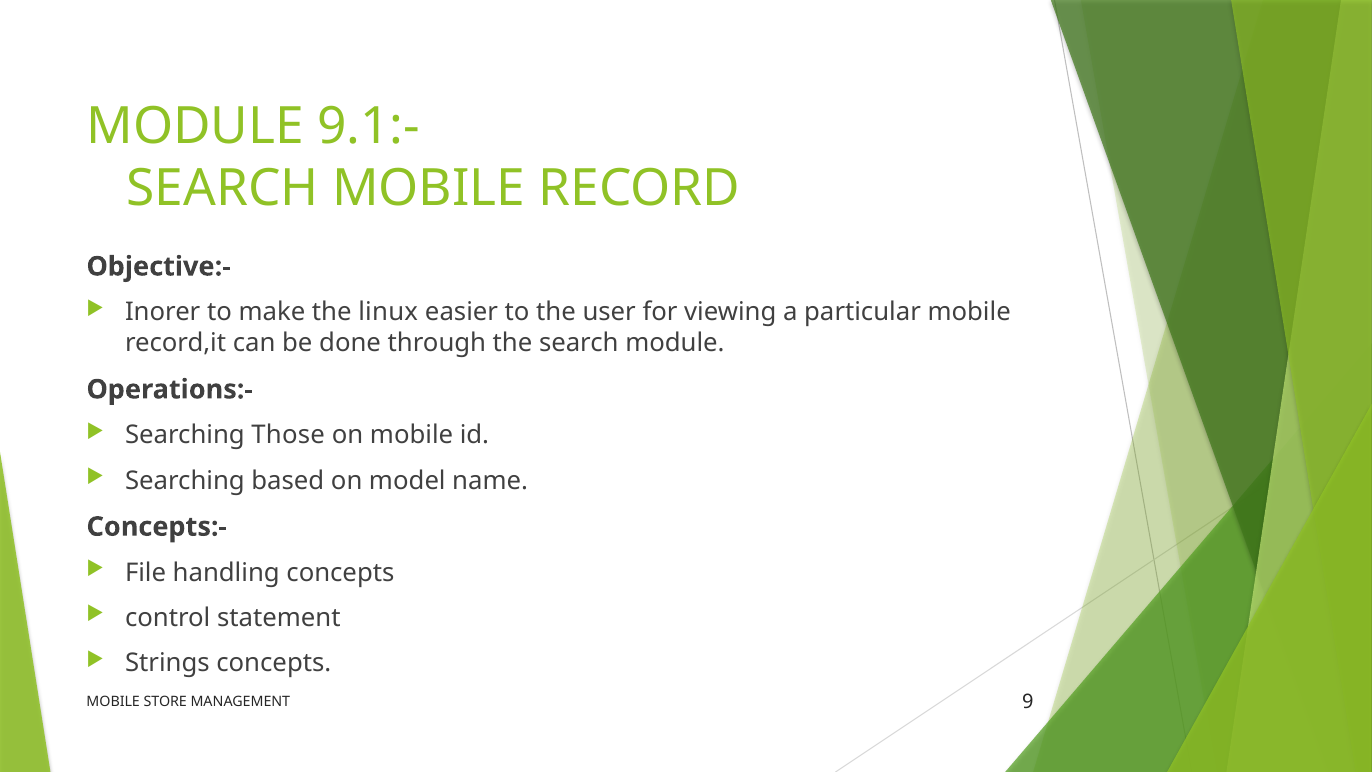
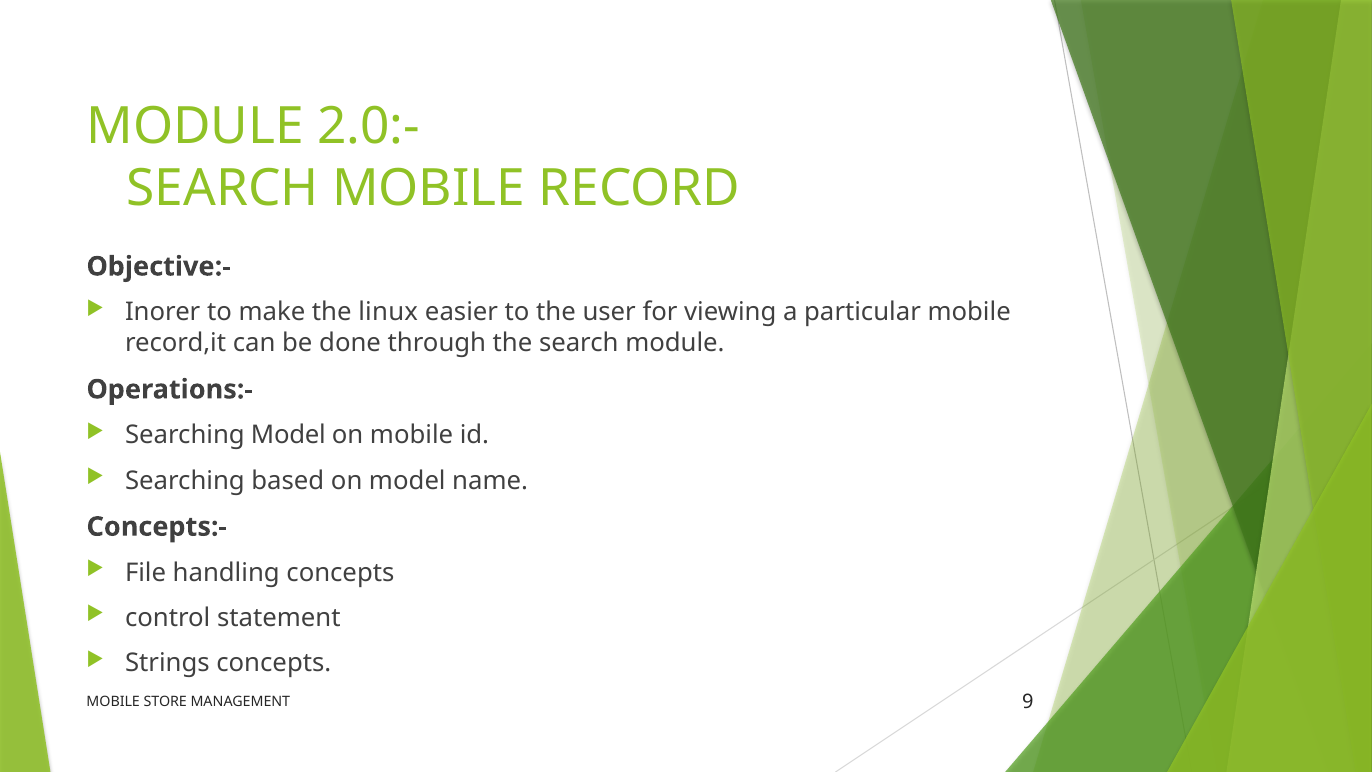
9.1:-: 9.1:- -> 2.0:- (369, 127)
Searching Those: Those -> Model (288, 435)
